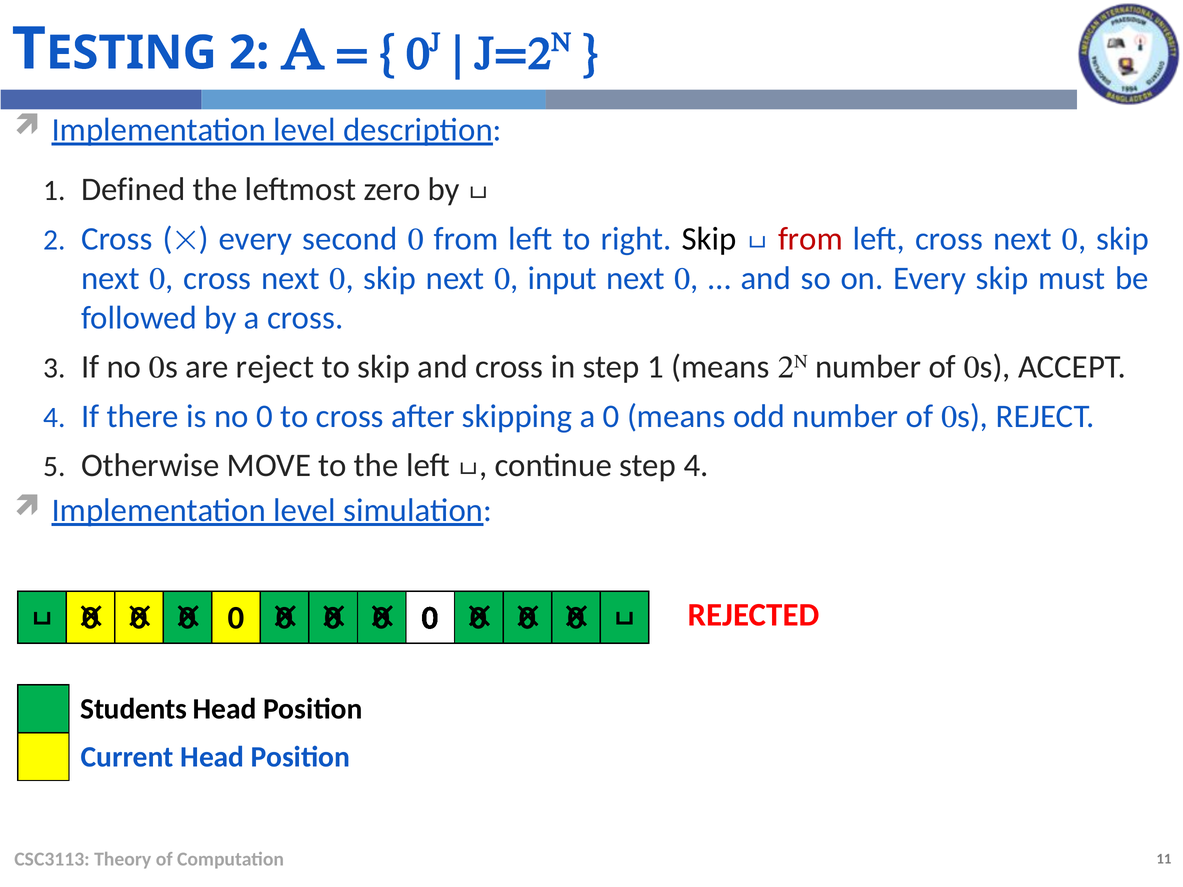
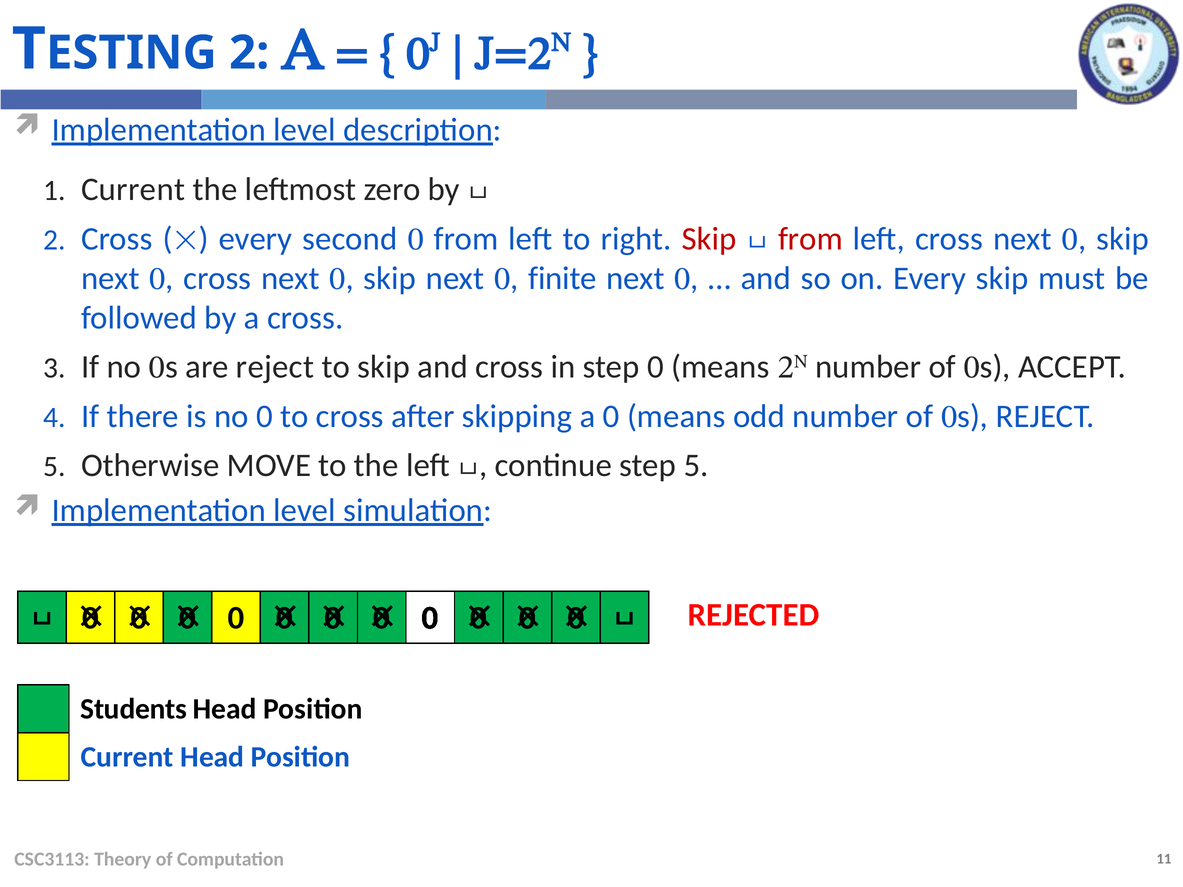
Defined: Defined -> Current (133, 190)
Skip colour: black -> red (709, 239)
input: input -> finite (562, 278)
step 1: 1 -> 0 (655, 367)
step 4: 4 -> 5 (696, 466)
